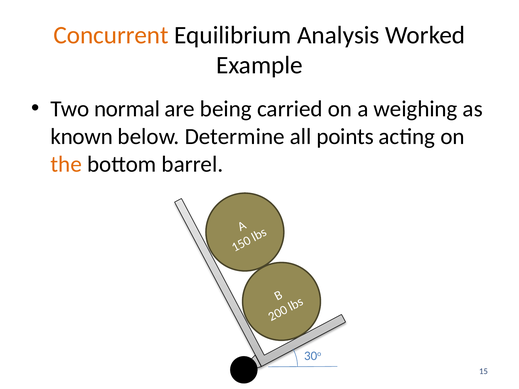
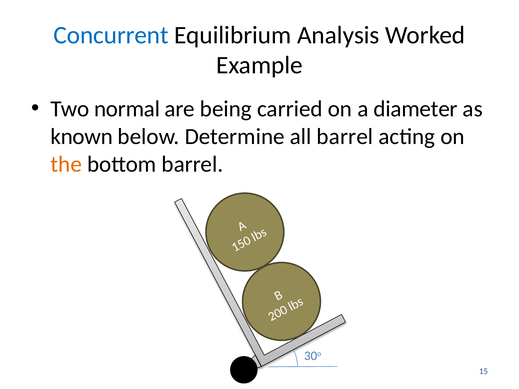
Concurrent colour: orange -> blue (111, 35)
weighing: weighing -> diameter (416, 109)
all points: points -> barrel (345, 137)
